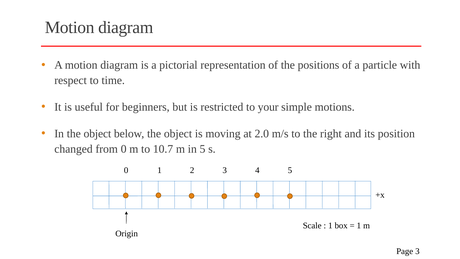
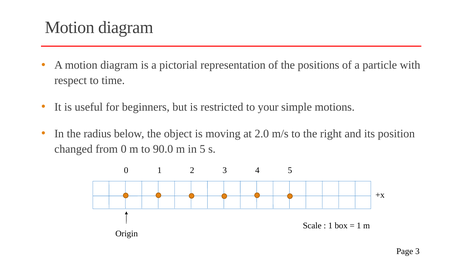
In the object: object -> radius (97, 134)
10.7: 10.7 -> 90.0 (163, 149)
